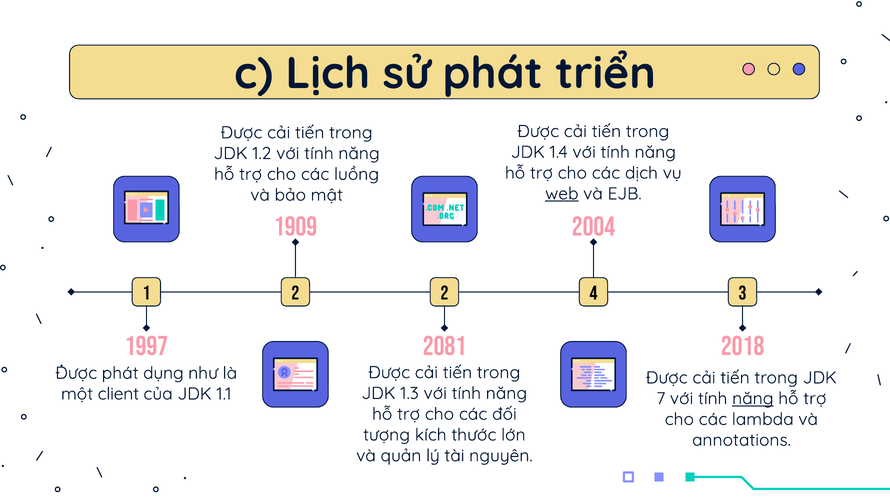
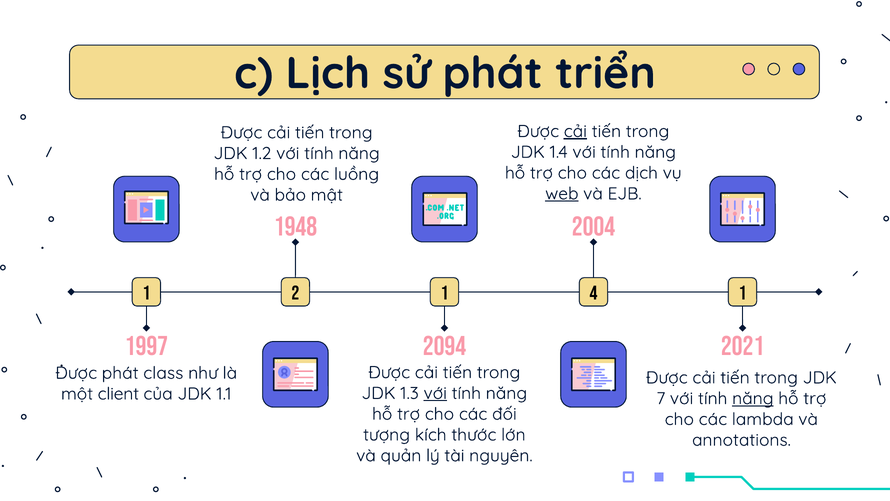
cải underline: none -> present (575, 131)
1909: 1909 -> 1948 (295, 226)
2 2: 2 -> 1 (444, 293)
4 3: 3 -> 1 (743, 293)
2081: 2081 -> 2094 (445, 346)
2018: 2018 -> 2021 (743, 346)
dụng: dụng -> class (163, 373)
với underline: none -> present (435, 393)
